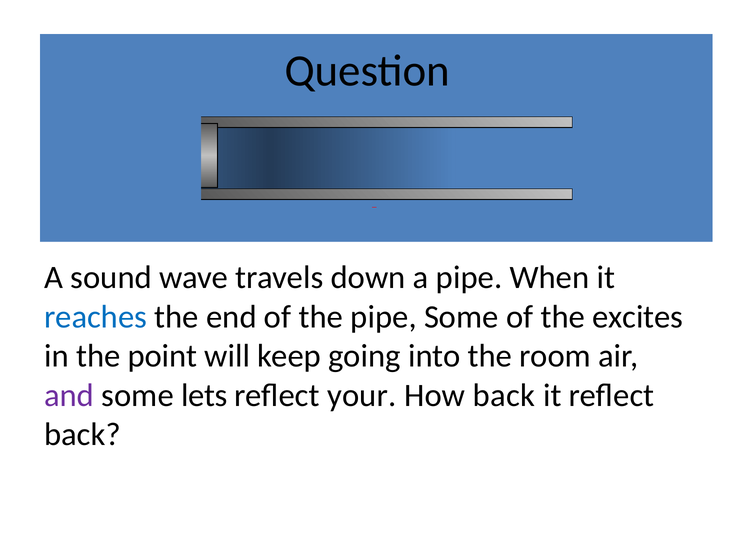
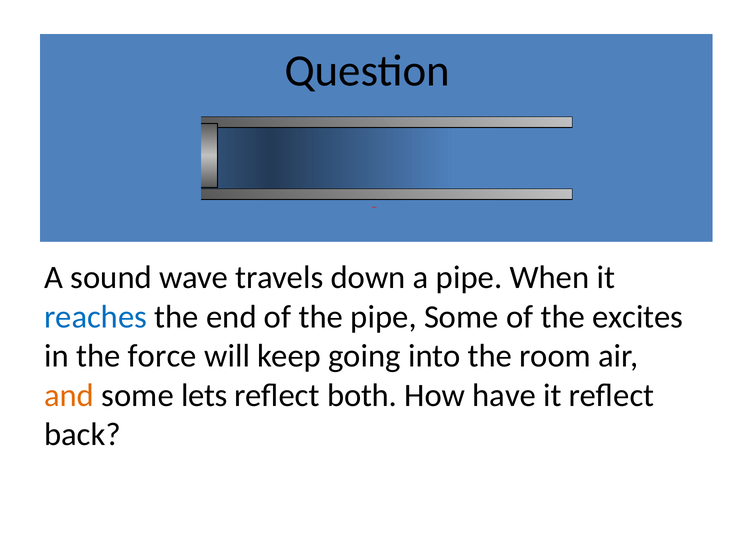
point: point -> force (162, 356)
and colour: purple -> orange (69, 395)
your: your -> both (362, 395)
How back: back -> have (504, 395)
